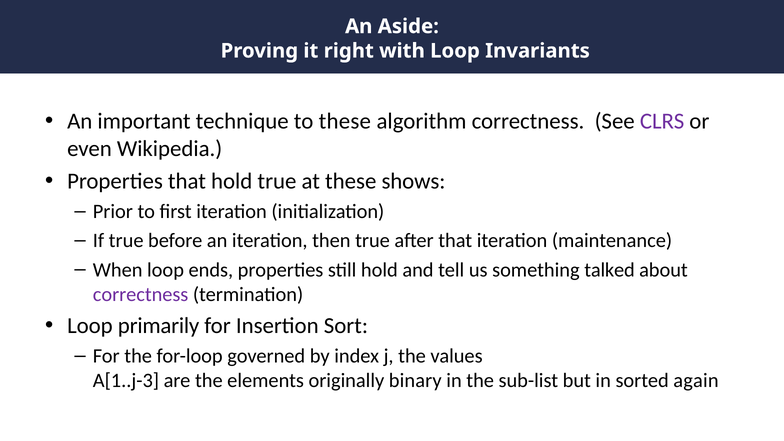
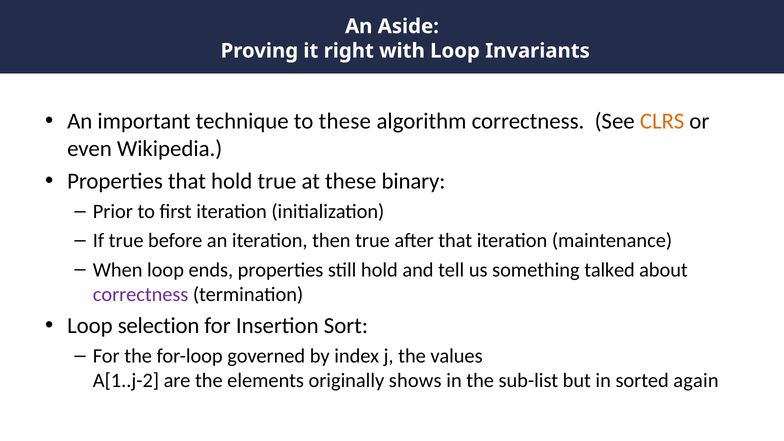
CLRS colour: purple -> orange (662, 121)
shows: shows -> binary (413, 181)
primarily: primarily -> selection (159, 326)
A[1..j-3: A[1..j-3 -> A[1..j-2 (126, 381)
binary: binary -> shows (415, 381)
